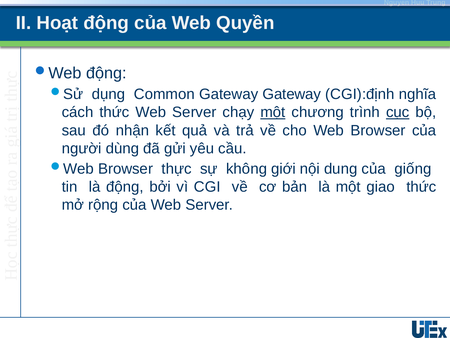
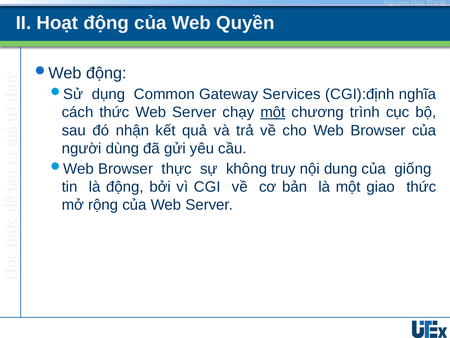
Gateway Gateway: Gateway -> Services (292, 94)
cục underline: present -> none (398, 112)
giới: giới -> truy (283, 169)
